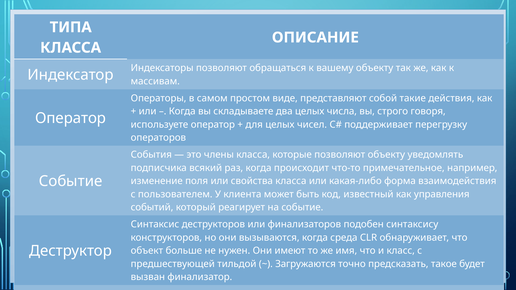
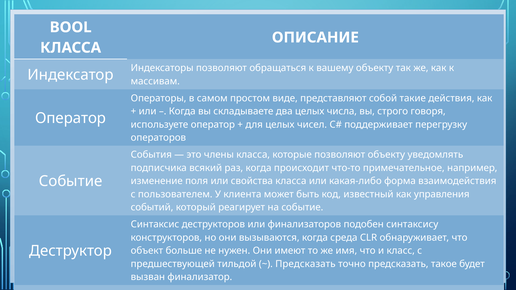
ТИПА: ТИПА -> BOOL (71, 27)
Загружаются: Загружаются -> Предсказать (305, 264)
